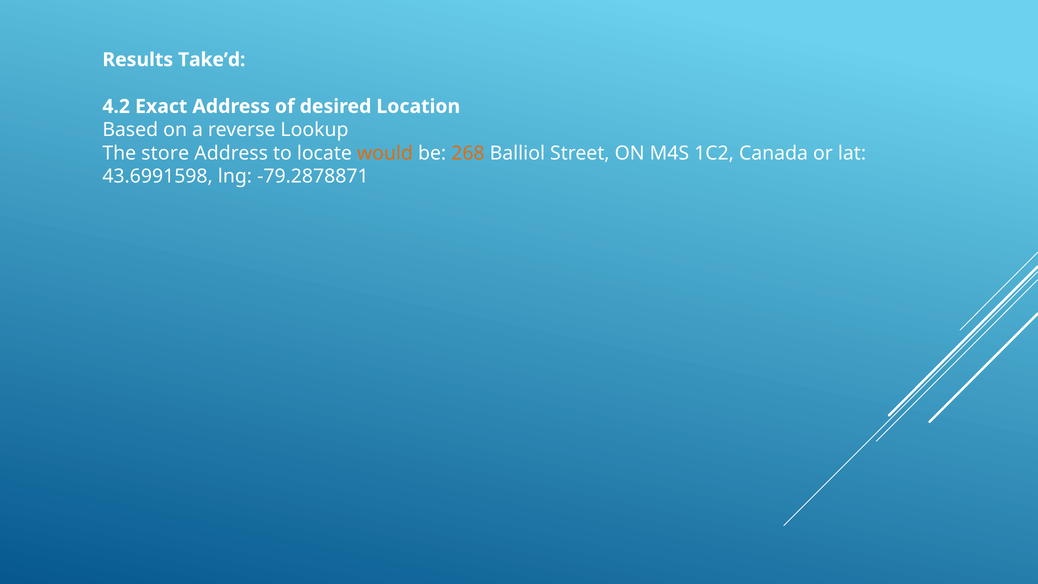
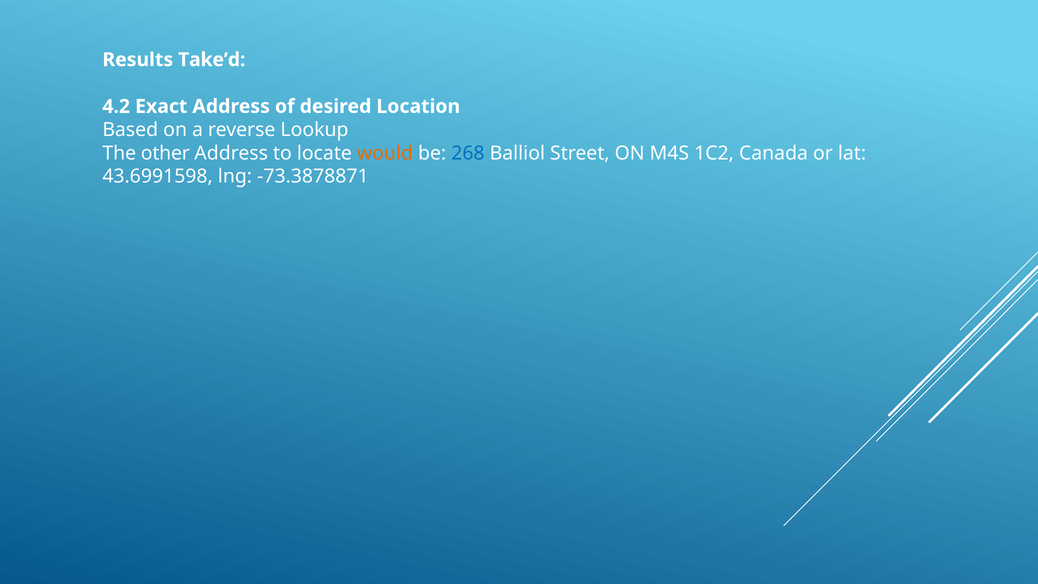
store: store -> other (165, 153)
268 colour: orange -> blue (468, 153)
-79.2878871: -79.2878871 -> -73.3878871 (313, 176)
